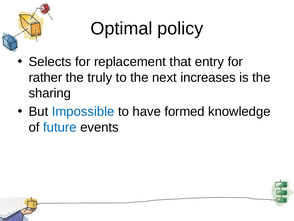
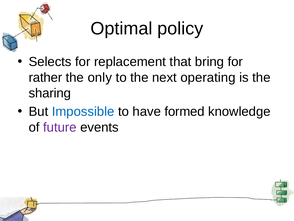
entry: entry -> bring (210, 62)
truly: truly -> only (100, 77)
increases: increases -> operating (208, 77)
future colour: blue -> purple (60, 127)
